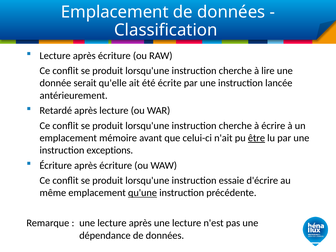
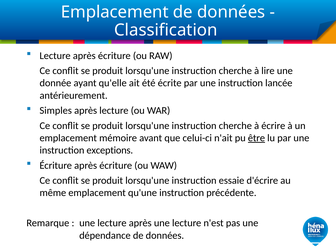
serait: serait -> ayant (85, 83)
Retardé: Retardé -> Simples (56, 111)
qu'une underline: present -> none (142, 193)
